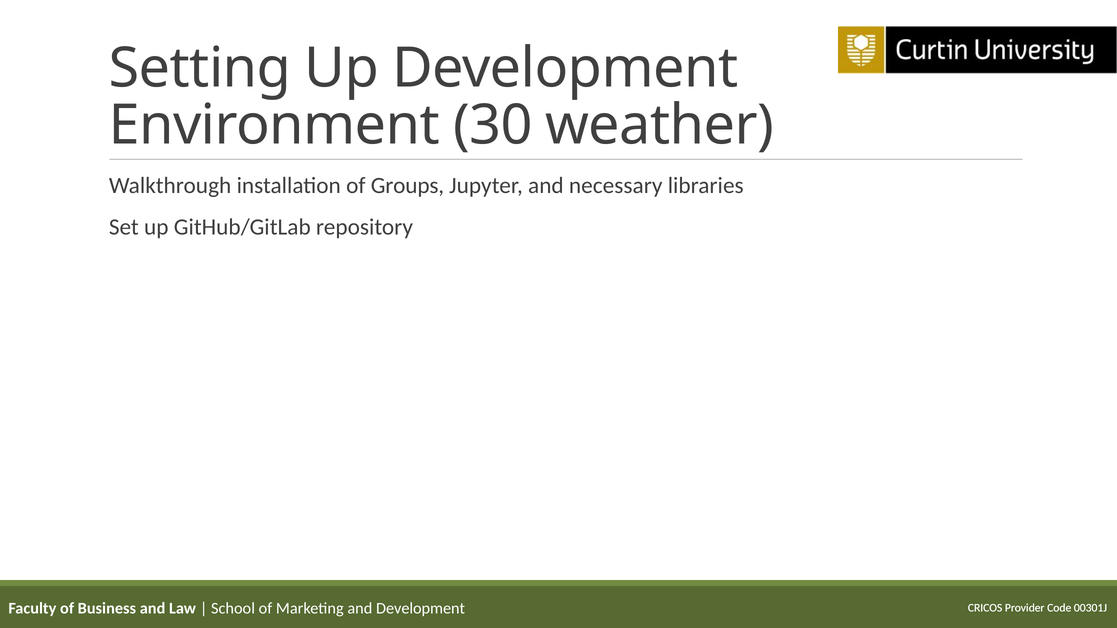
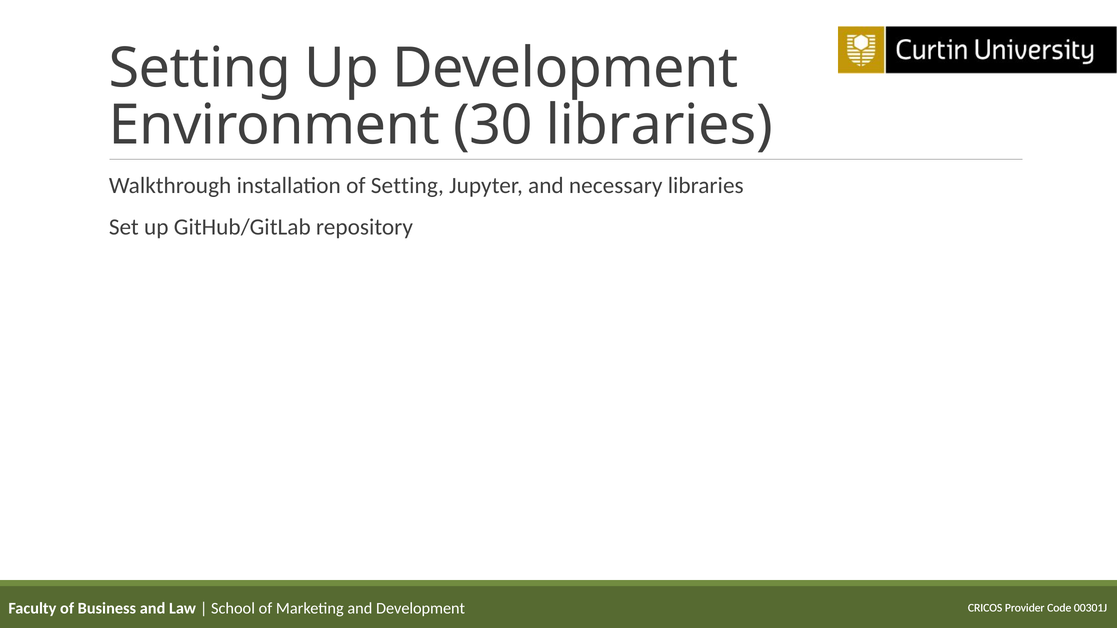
30 weather: weather -> libraries (659, 125)
of Groups: Groups -> Setting (407, 186)
